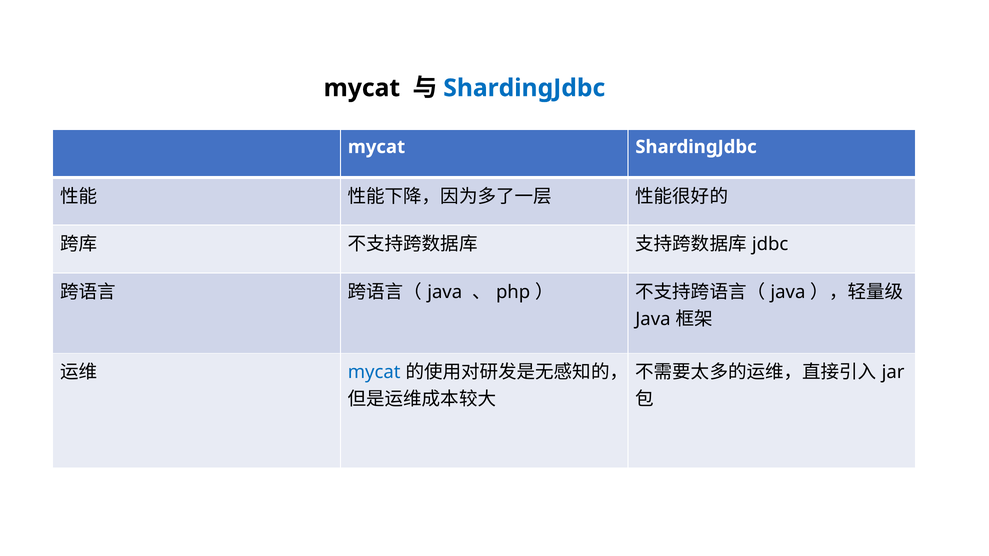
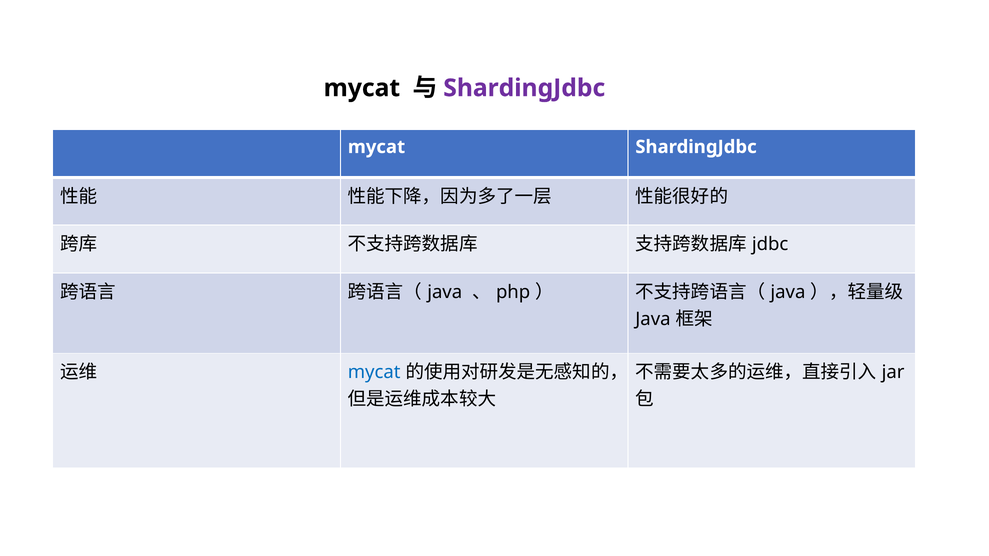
ShardingJdbc colour: blue -> purple (524, 88)
